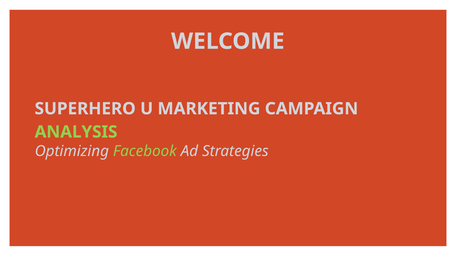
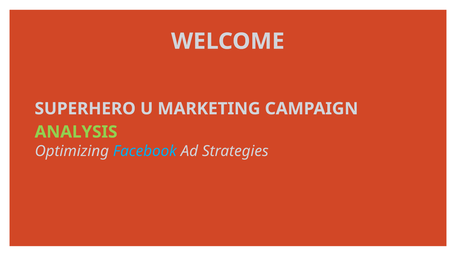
Facebook colour: light green -> light blue (145, 152)
